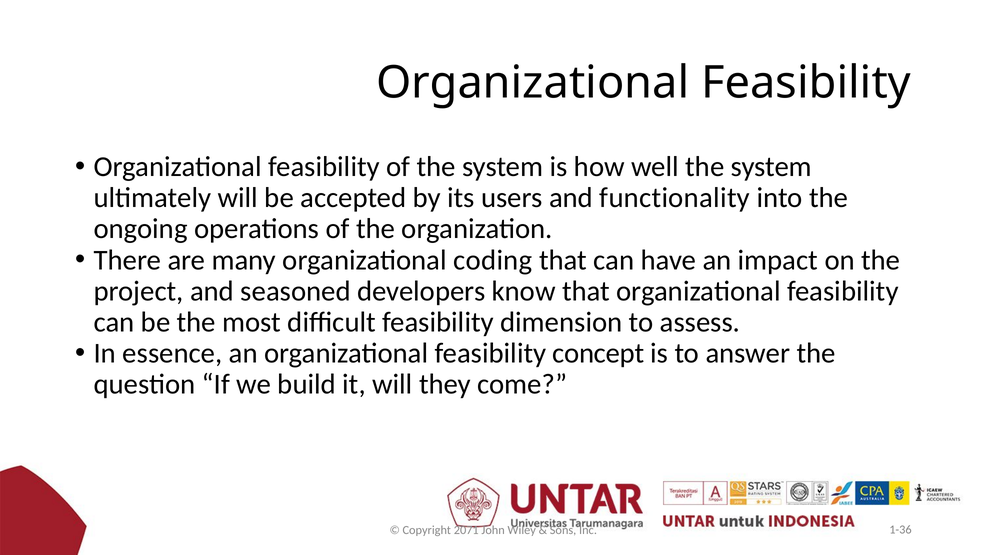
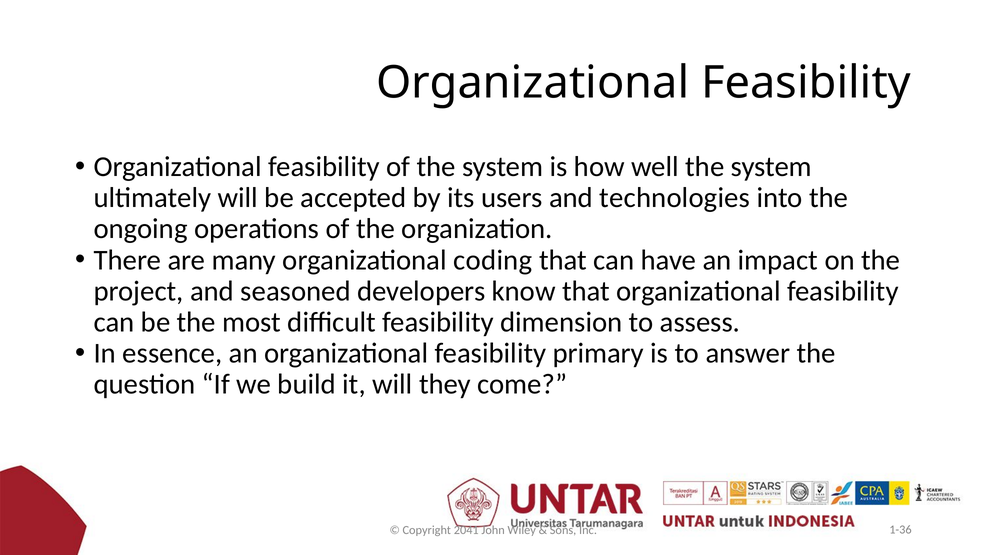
functionality: functionality -> technologies (675, 198)
concept: concept -> primary (598, 353)
2071: 2071 -> 2041 (466, 530)
